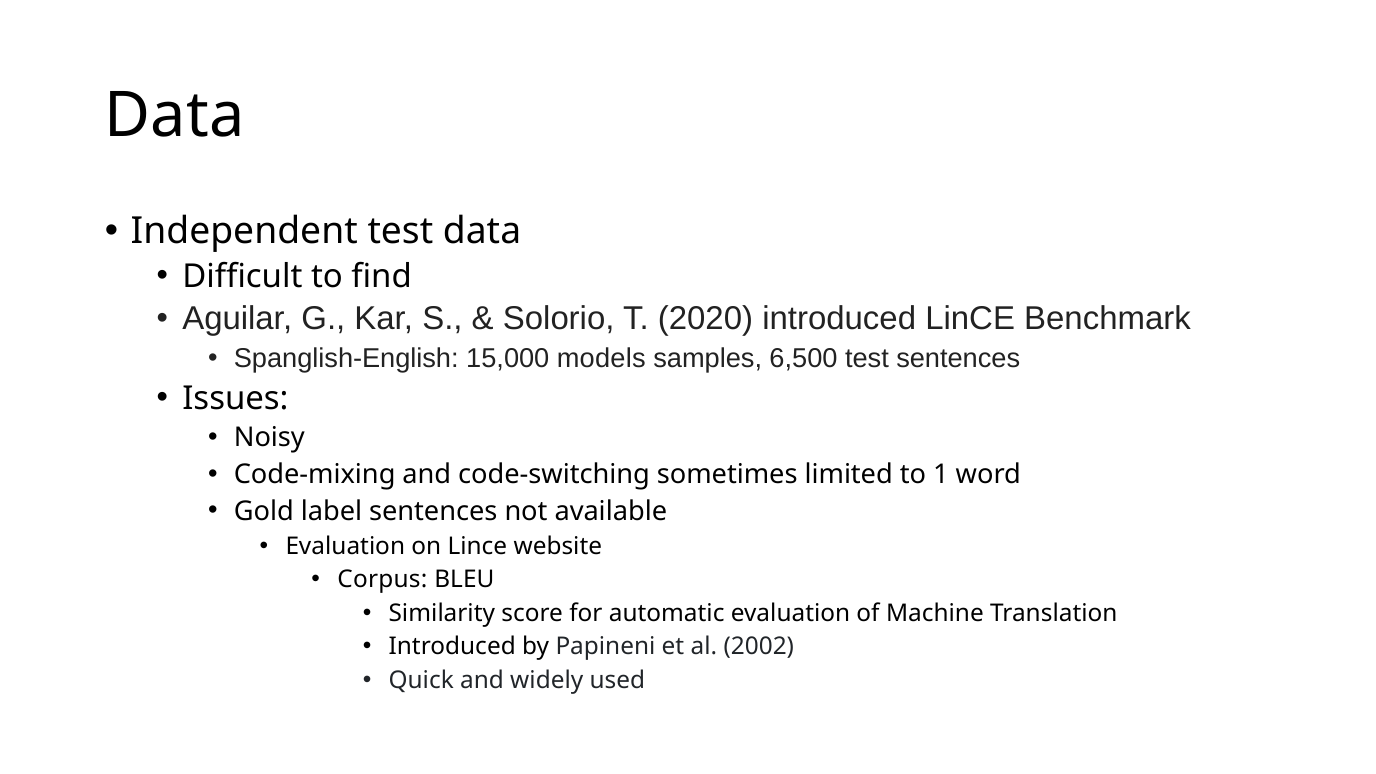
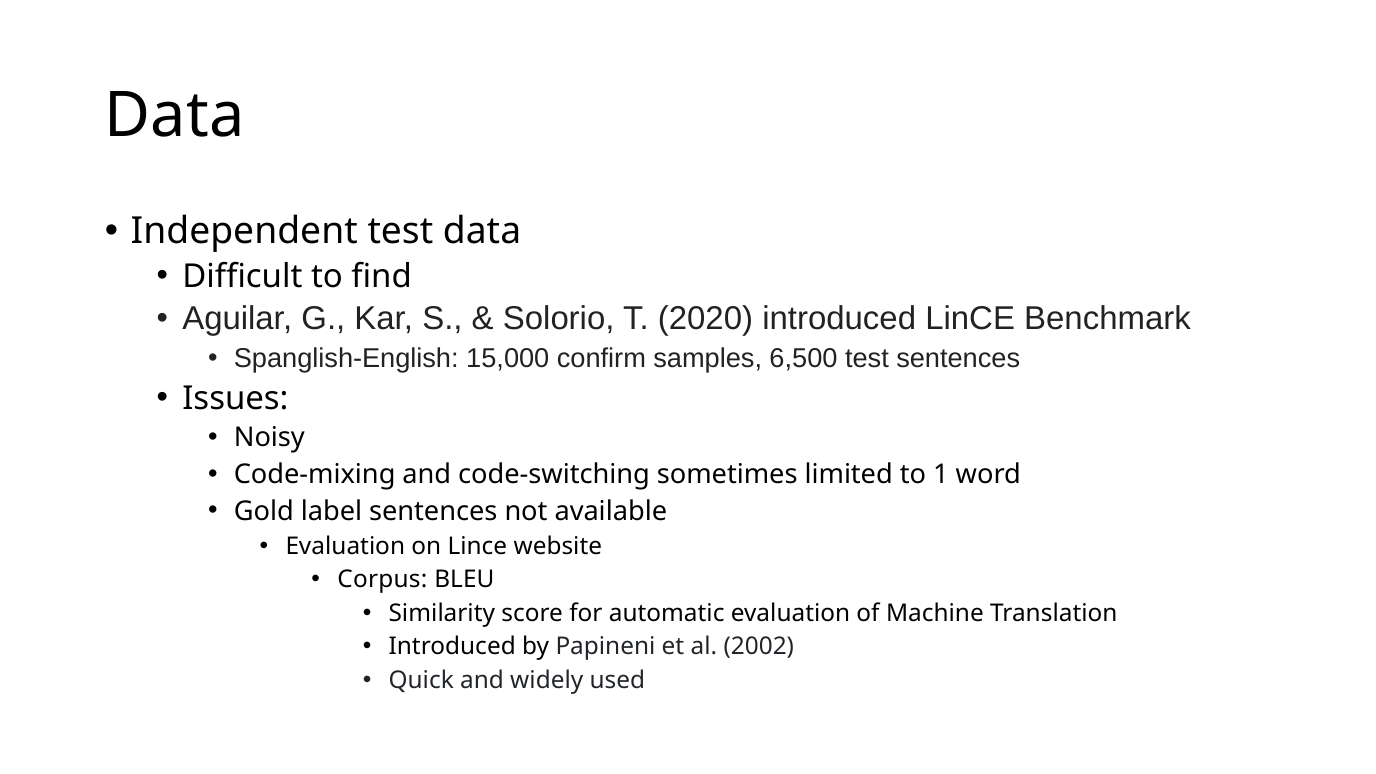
models: models -> confirm (601, 359)
